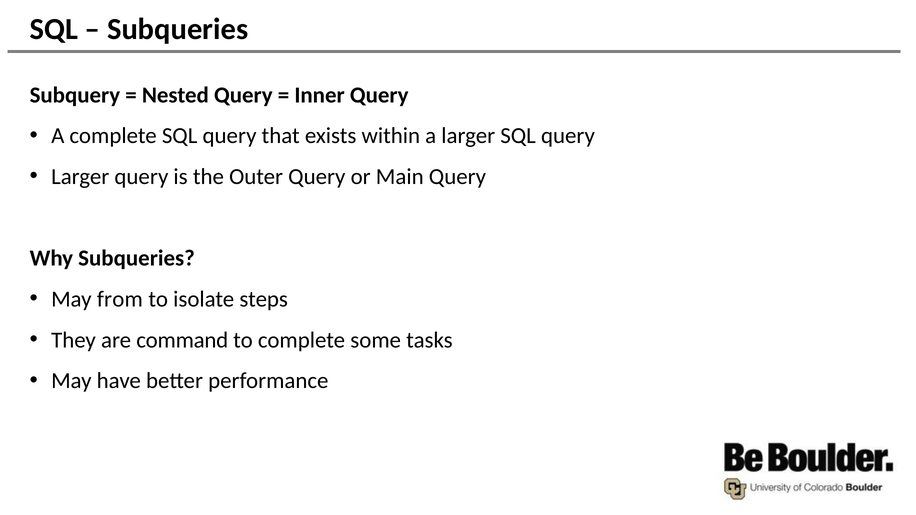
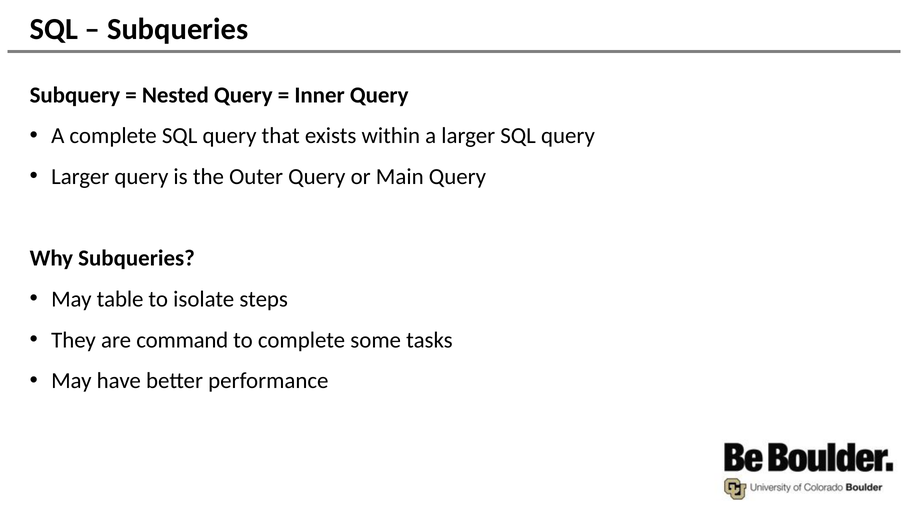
from: from -> table (120, 299)
